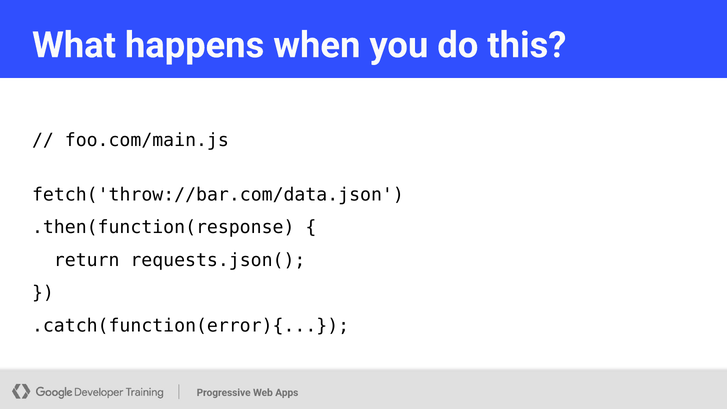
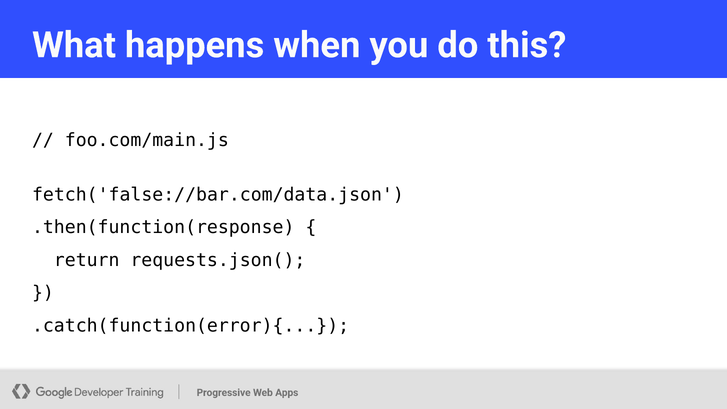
fetch('throw://bar.com/data.json: fetch('throw://bar.com/data.json -> fetch('false://bar.com/data.json (218, 195)
